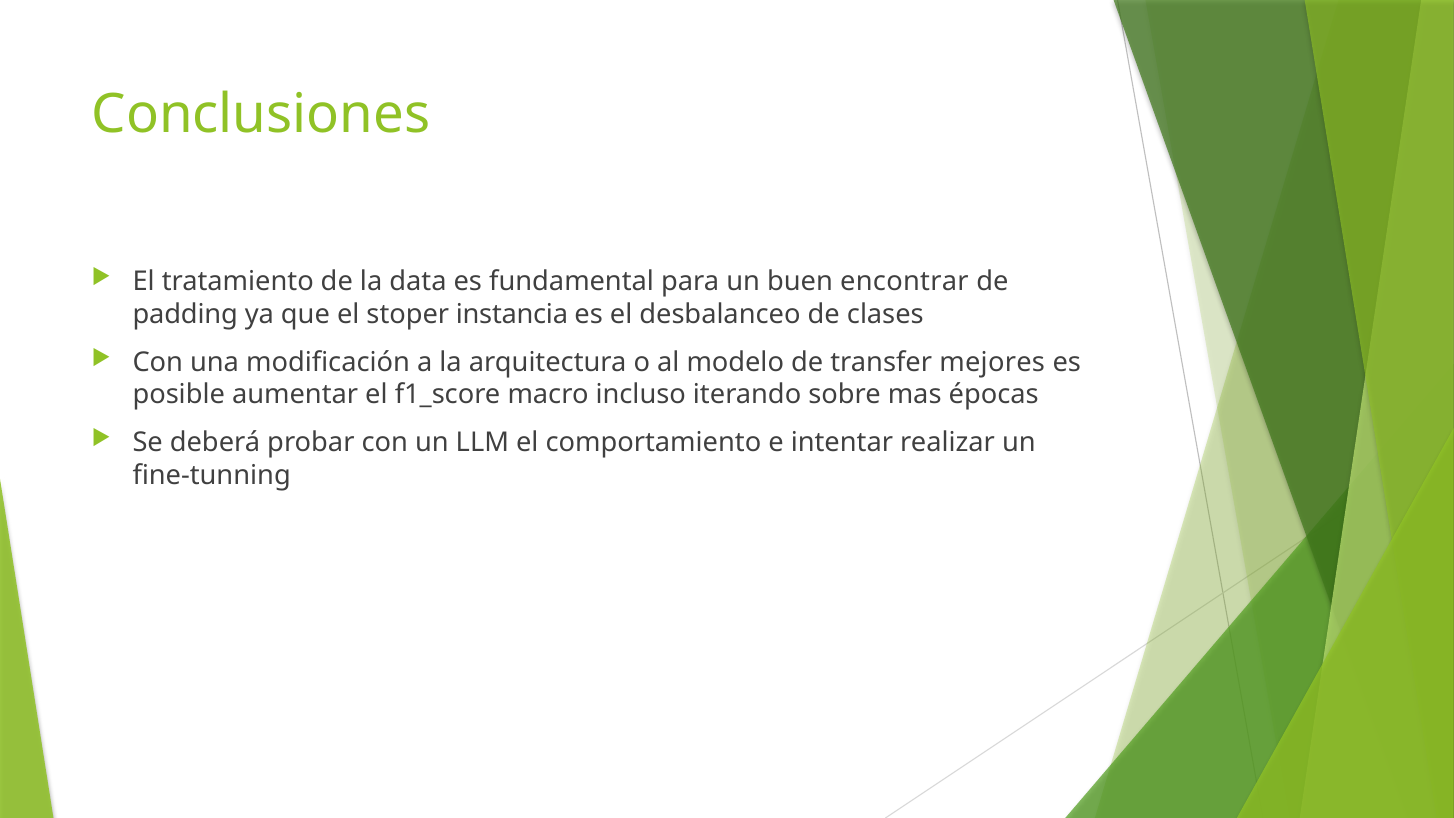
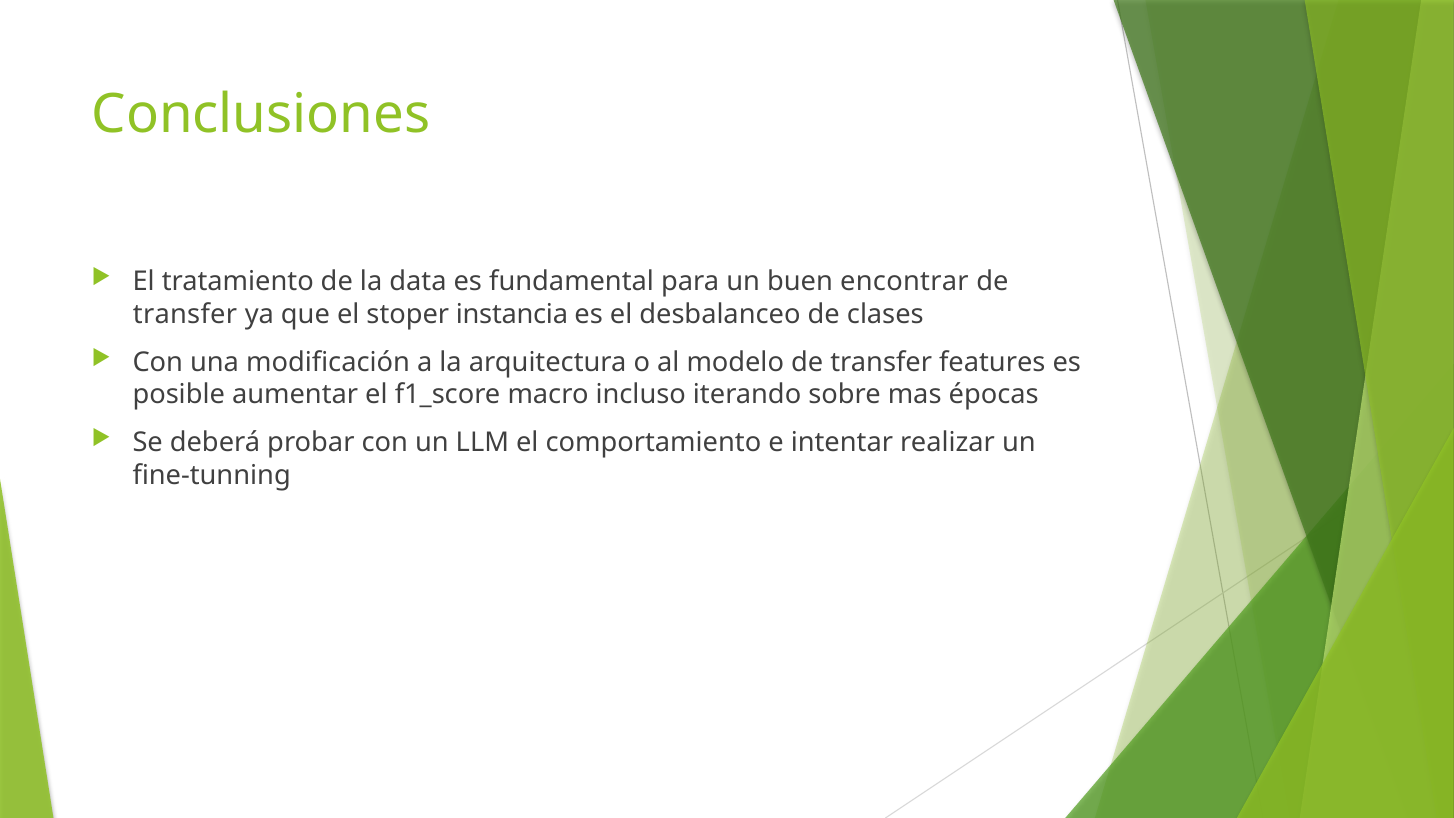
padding: padding -> transfer (185, 314)
mejores: mejores -> features (992, 362)
